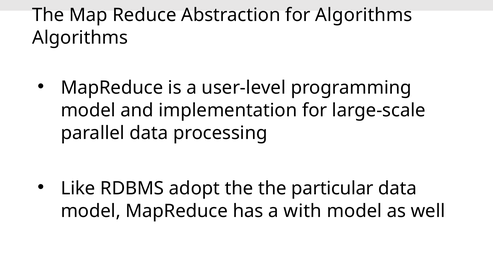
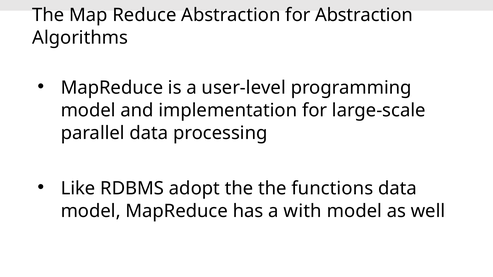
for Algorithms: Algorithms -> Abstraction (364, 15)
particular: particular -> functions (332, 189)
